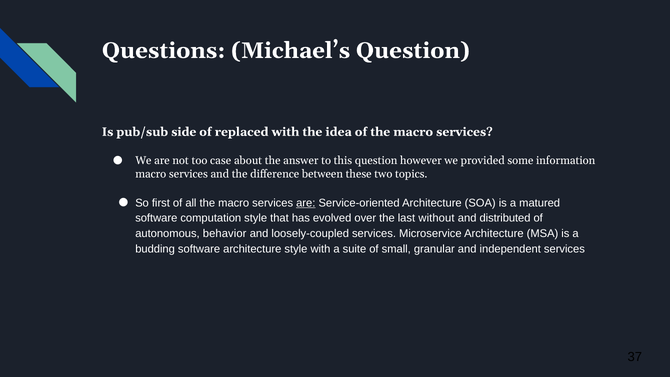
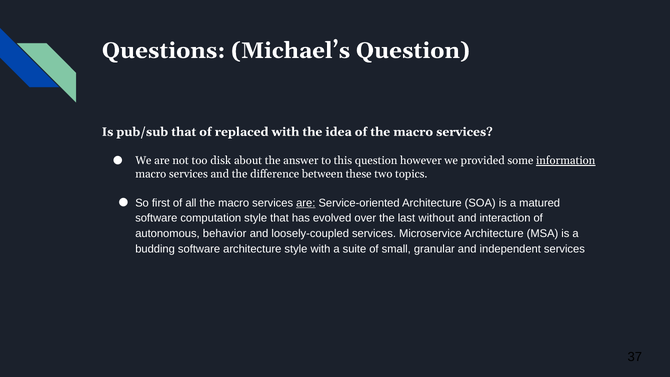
pub/sub side: side -> that (184, 132)
case: case -> disk (221, 161)
information underline: none -> present (566, 161)
distributed: distributed -> interaction (505, 218)
